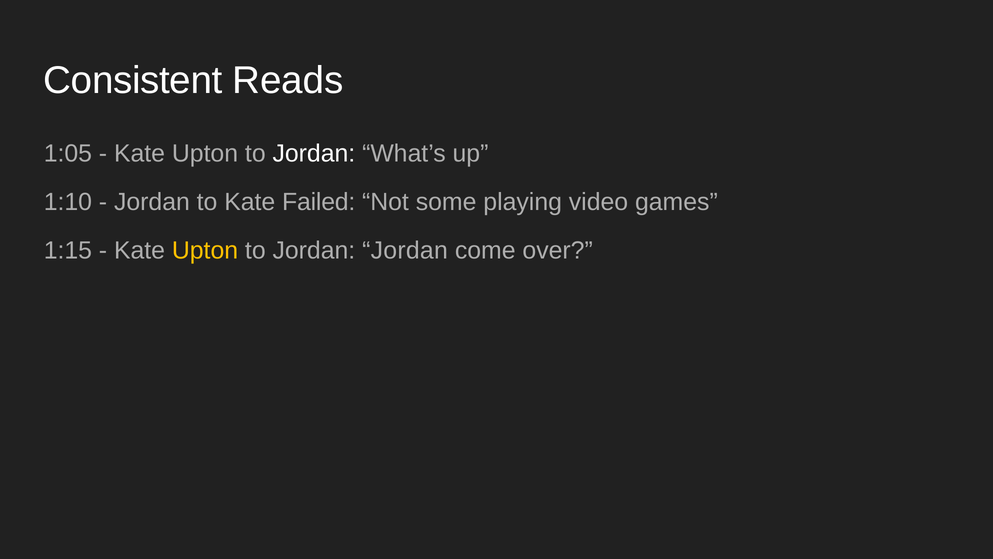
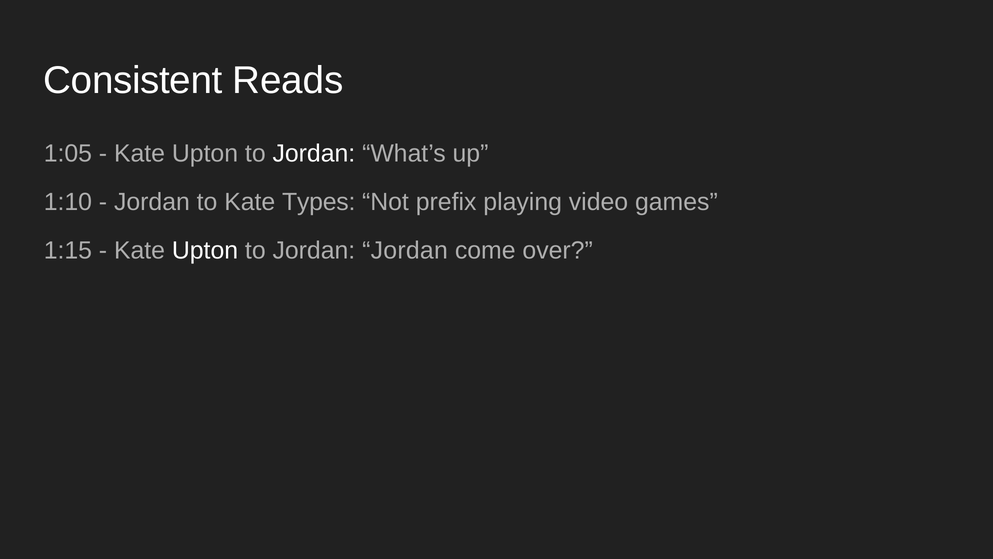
Failed: Failed -> Types (319, 202)
some: some -> prefix (446, 202)
Upton colour: yellow -> white (205, 250)
